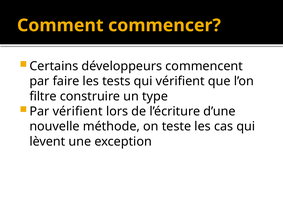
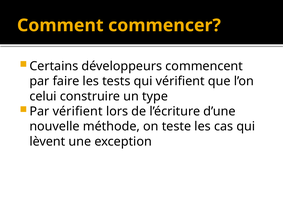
filtre: filtre -> celui (43, 96)
